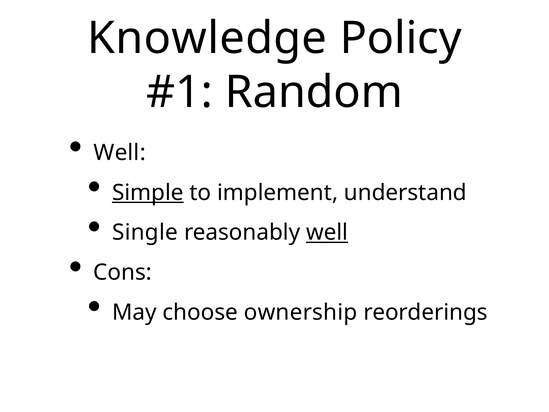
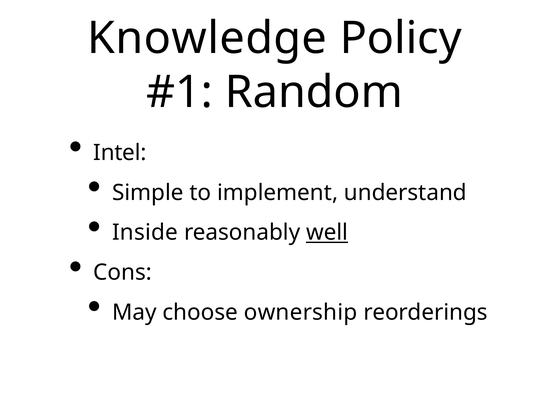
Well: Well -> Intel (120, 153)
Simple underline: present -> none (148, 192)
Single: Single -> Inside (145, 232)
